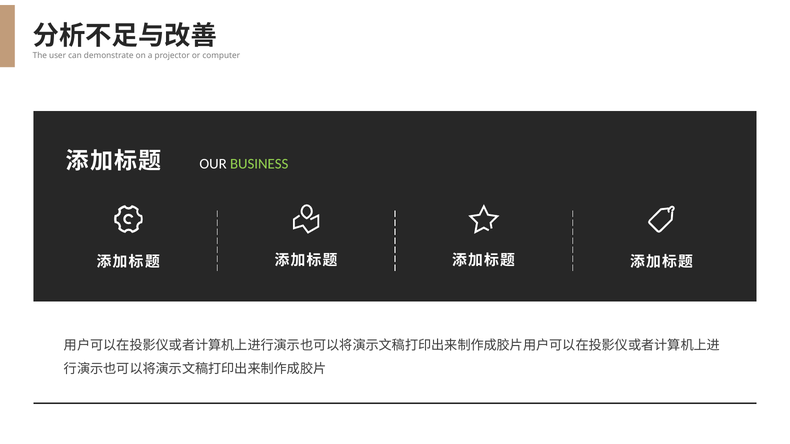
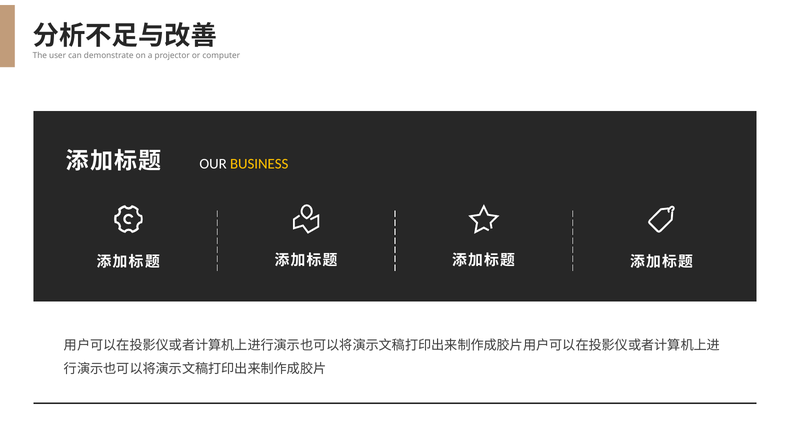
BUSINESS colour: light green -> yellow (259, 164)
